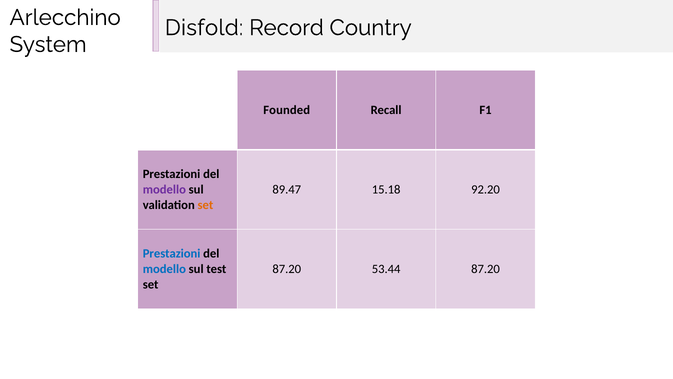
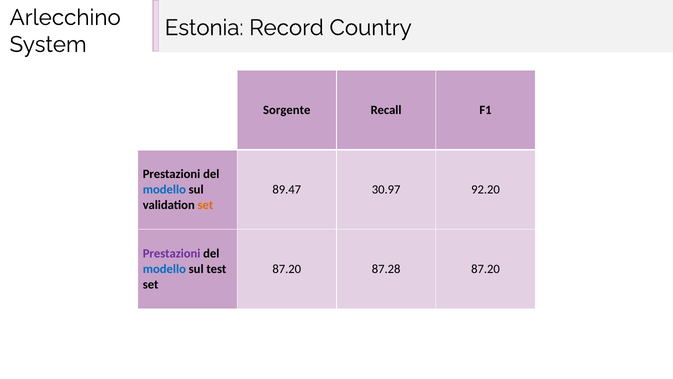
Disfold: Disfold -> Estonia (204, 28)
Founded: Founded -> Sorgente (287, 110)
modello colour: purple -> blue (164, 189)
15.18: 15.18 -> 30.97 (386, 189)
Prestazioni colour: blue -> purple (172, 254)
53.44: 53.44 -> 87.28 (386, 269)
